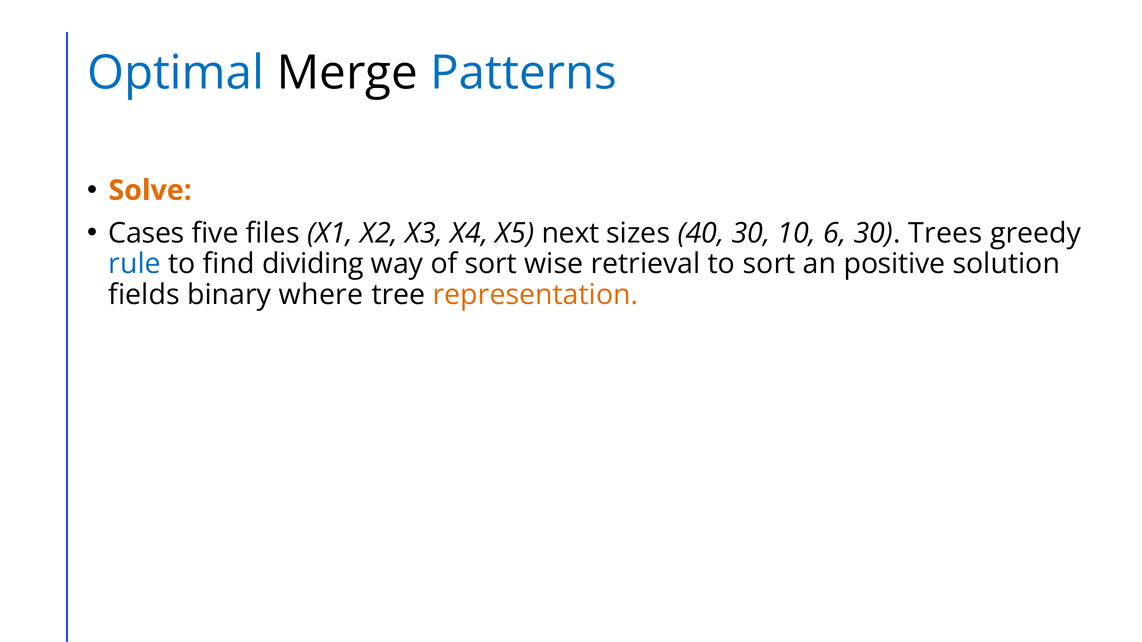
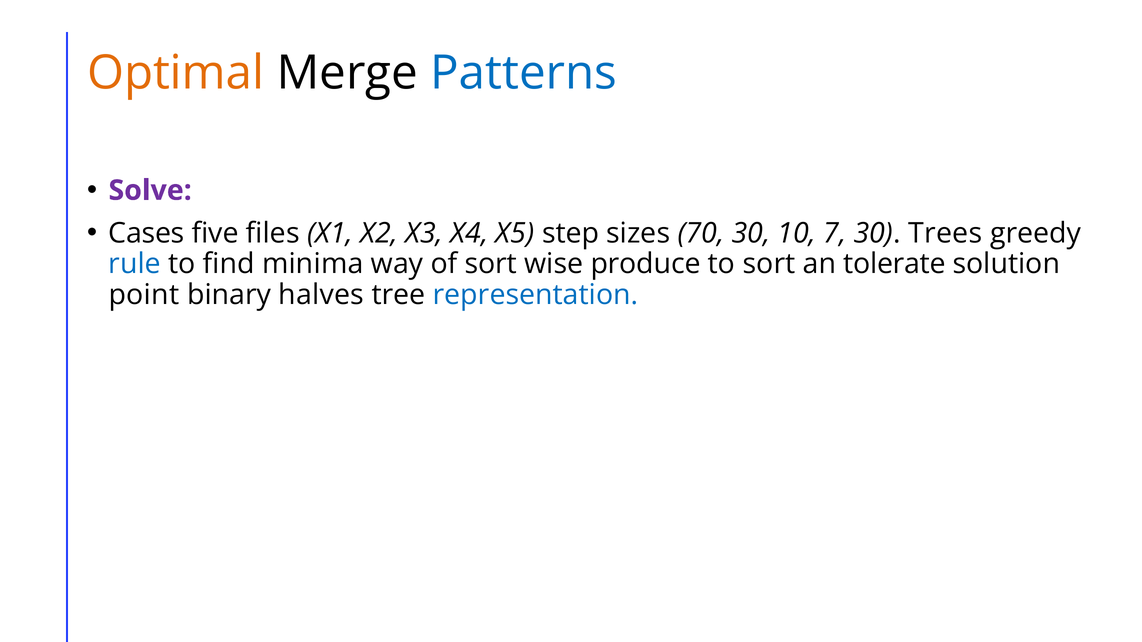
Optimal colour: blue -> orange (176, 73)
Solve colour: orange -> purple (150, 191)
next: next -> step (570, 233)
40: 40 -> 70 (701, 233)
6: 6 -> 7 (835, 233)
dividing: dividing -> minima (313, 264)
retrieval: retrieval -> produce (646, 264)
positive: positive -> tolerate (895, 264)
fields: fields -> point (144, 295)
where: where -> halves (321, 295)
representation colour: orange -> blue (535, 295)
